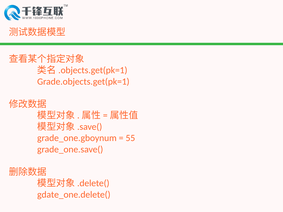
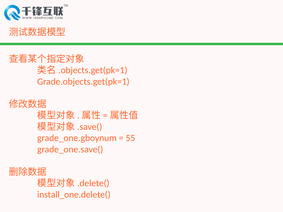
gdate_one.delete(: gdate_one.delete( -> install_one.delete( (74, 195)
